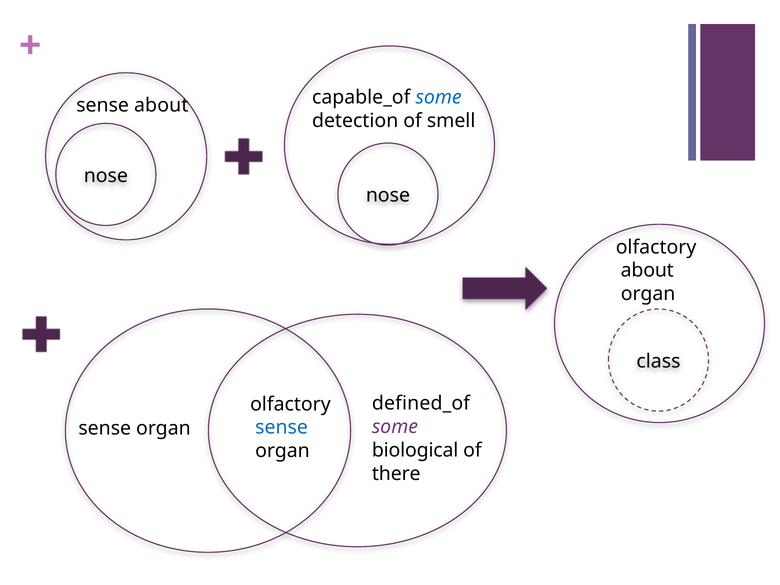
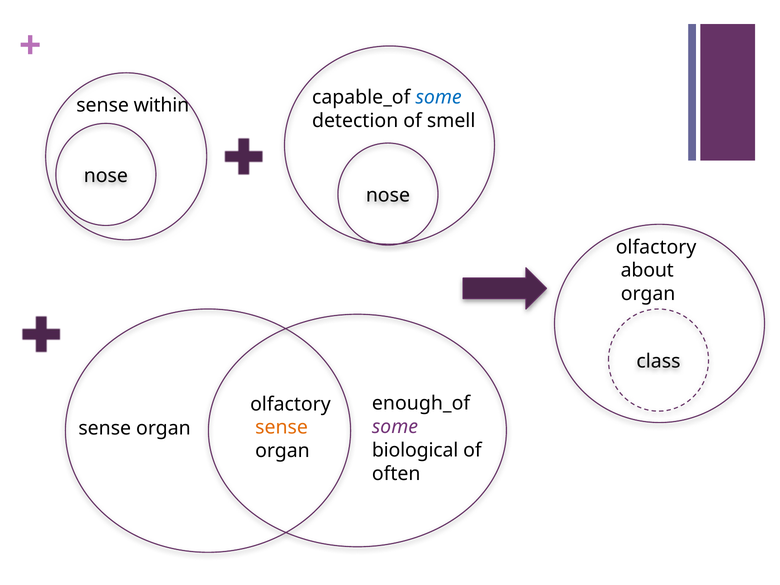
sense about: about -> within (161, 106)
defined_of: defined_of -> enough_of (421, 403)
sense colour: blue -> orange (282, 428)
there: there -> often (396, 474)
